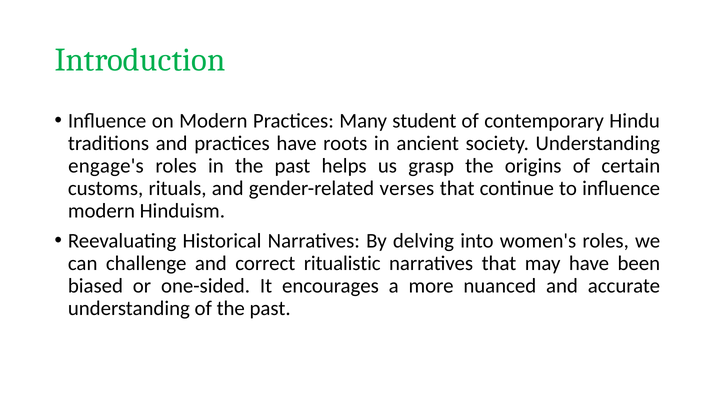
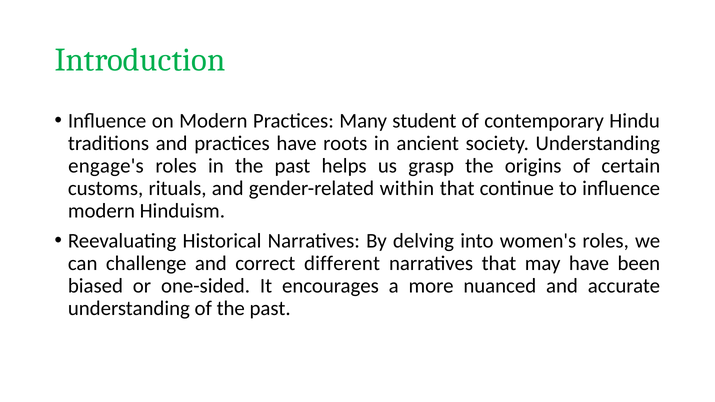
verses: verses -> within (407, 188)
ritualistic: ritualistic -> different (342, 263)
